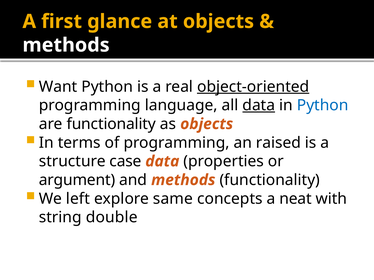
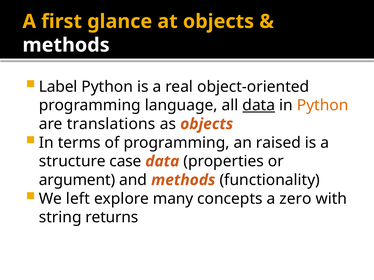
Want: Want -> Label (58, 87)
object-oriented underline: present -> none (253, 87)
Python colour: blue -> orange (323, 105)
are functionality: functionality -> translations (111, 124)
same: same -> many (173, 199)
neat: neat -> zero (295, 199)
double: double -> returns (112, 218)
